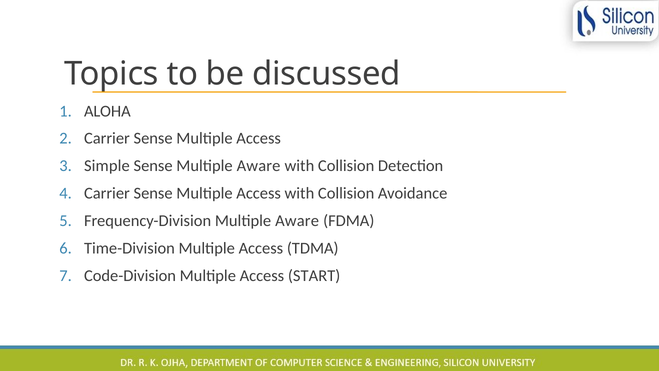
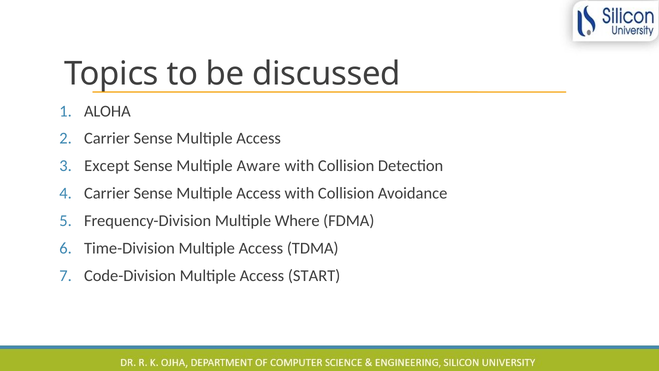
Simple: Simple -> Except (107, 166)
Frequency-Division Multiple Aware: Aware -> Where (297, 221)
